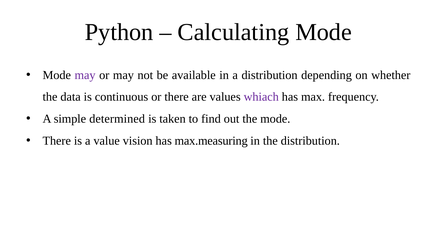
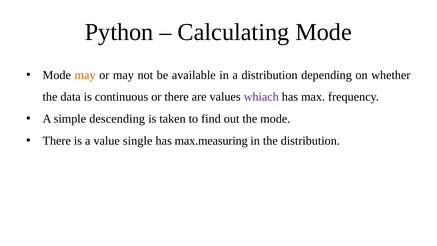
may colour: purple -> orange (85, 75)
determined: determined -> descending (117, 119)
vision: vision -> single (138, 141)
